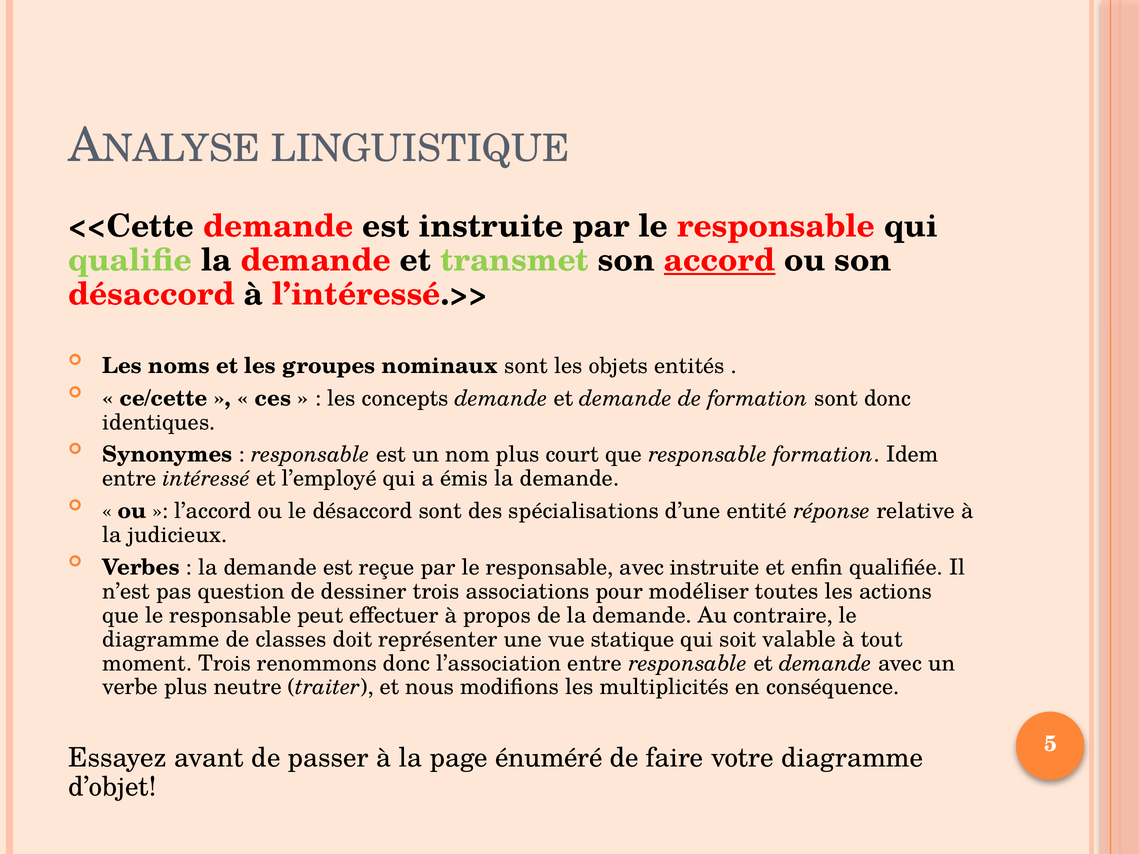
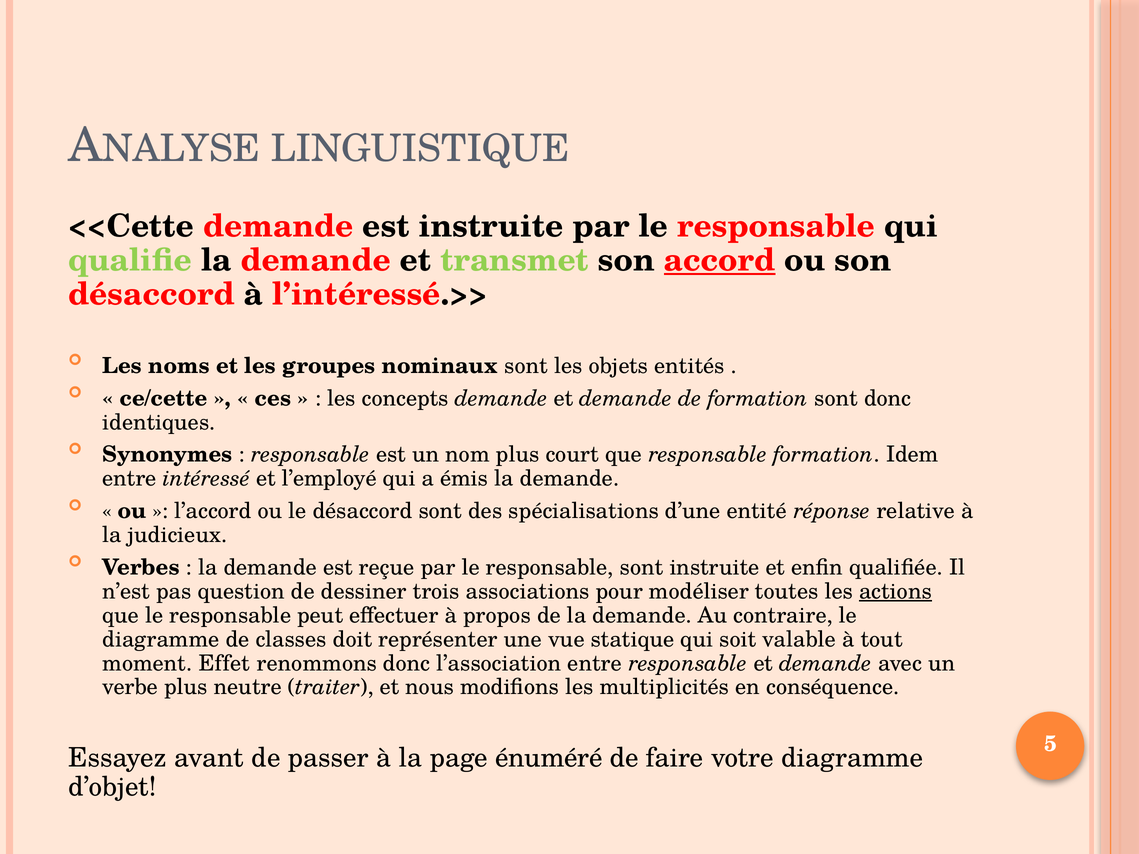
responsable avec: avec -> sont (642, 568)
actions underline: none -> present (895, 592)
moment Trois: Trois -> Effet (224, 663)
